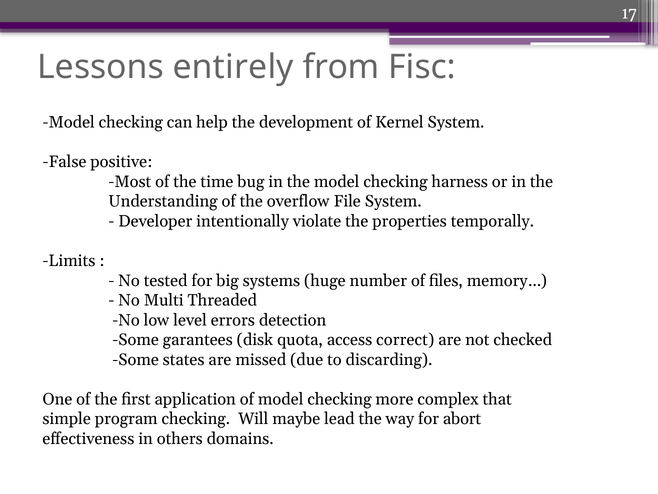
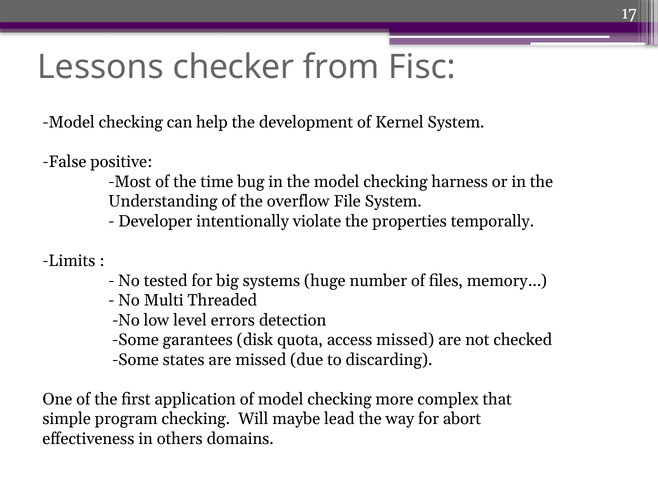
entirely: entirely -> checker (233, 67)
access correct: correct -> missed (405, 340)
